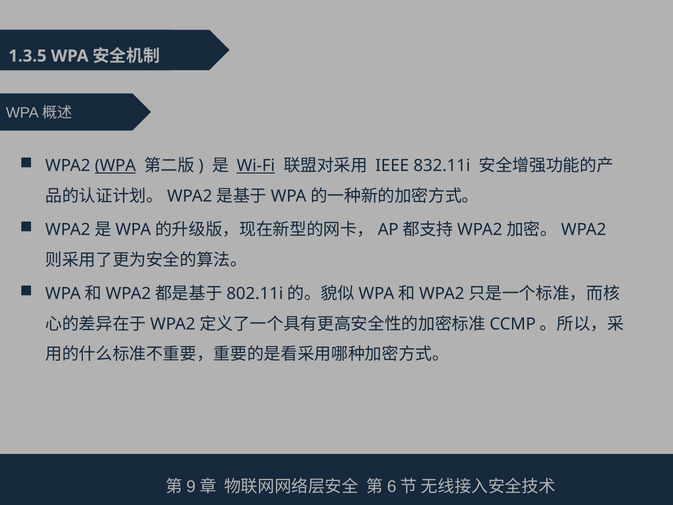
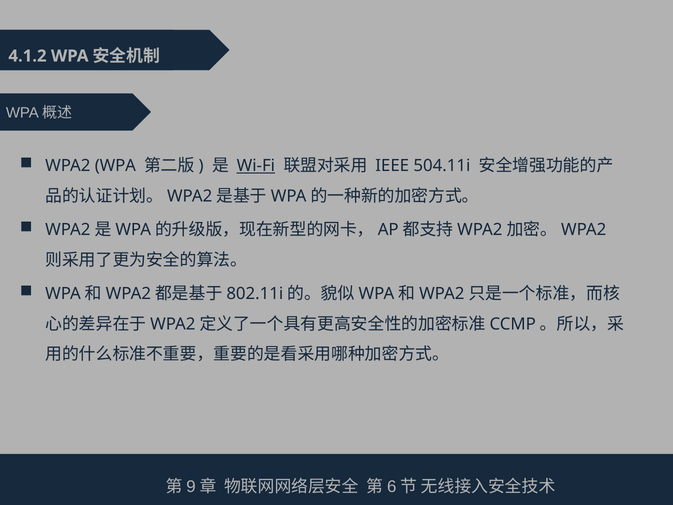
1.3.5: 1.3.5 -> 4.1.2 (27, 56)
WPA underline: present -> none (115, 166)
832.11i: 832.11i -> 504.11i (442, 166)
